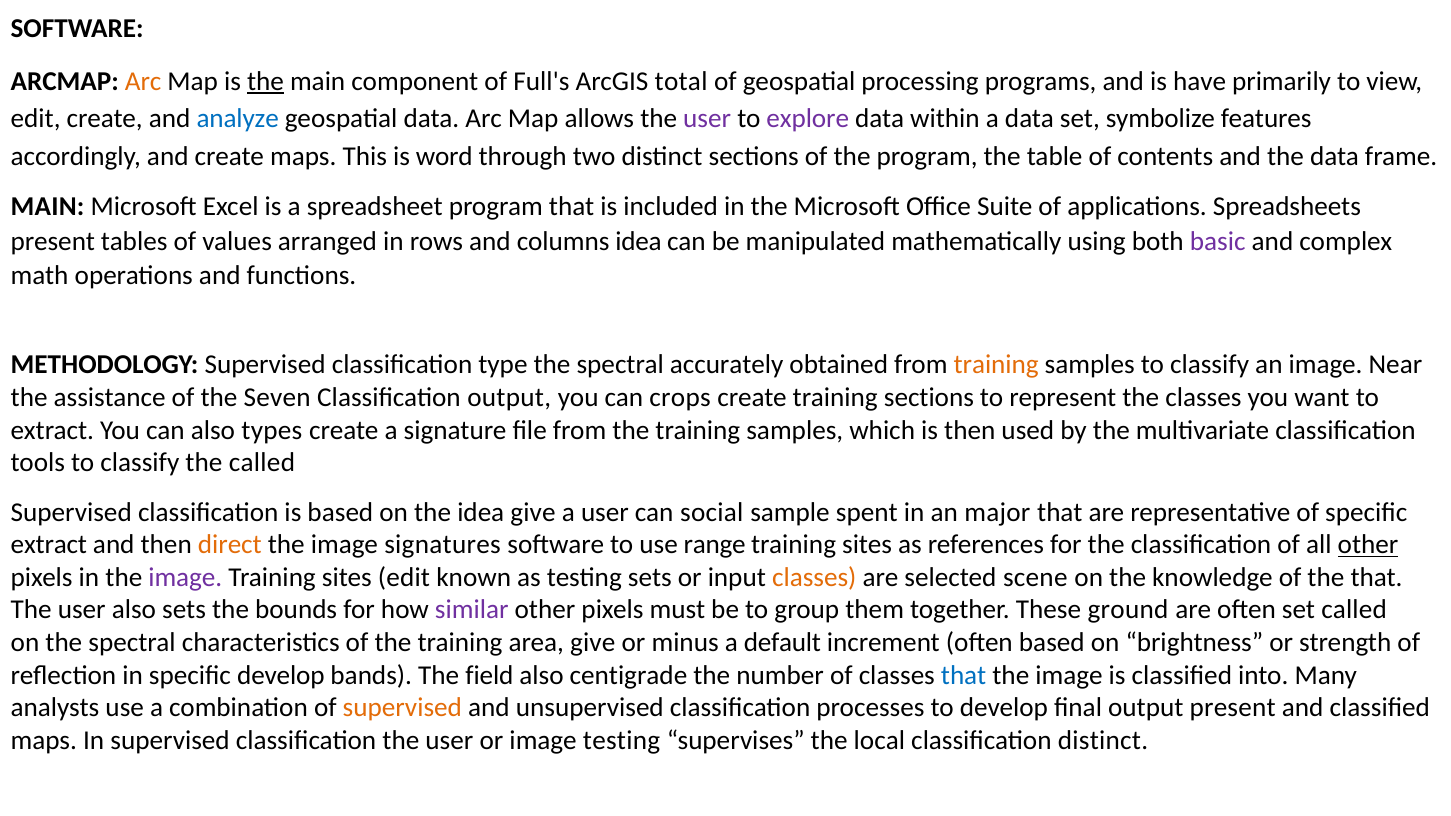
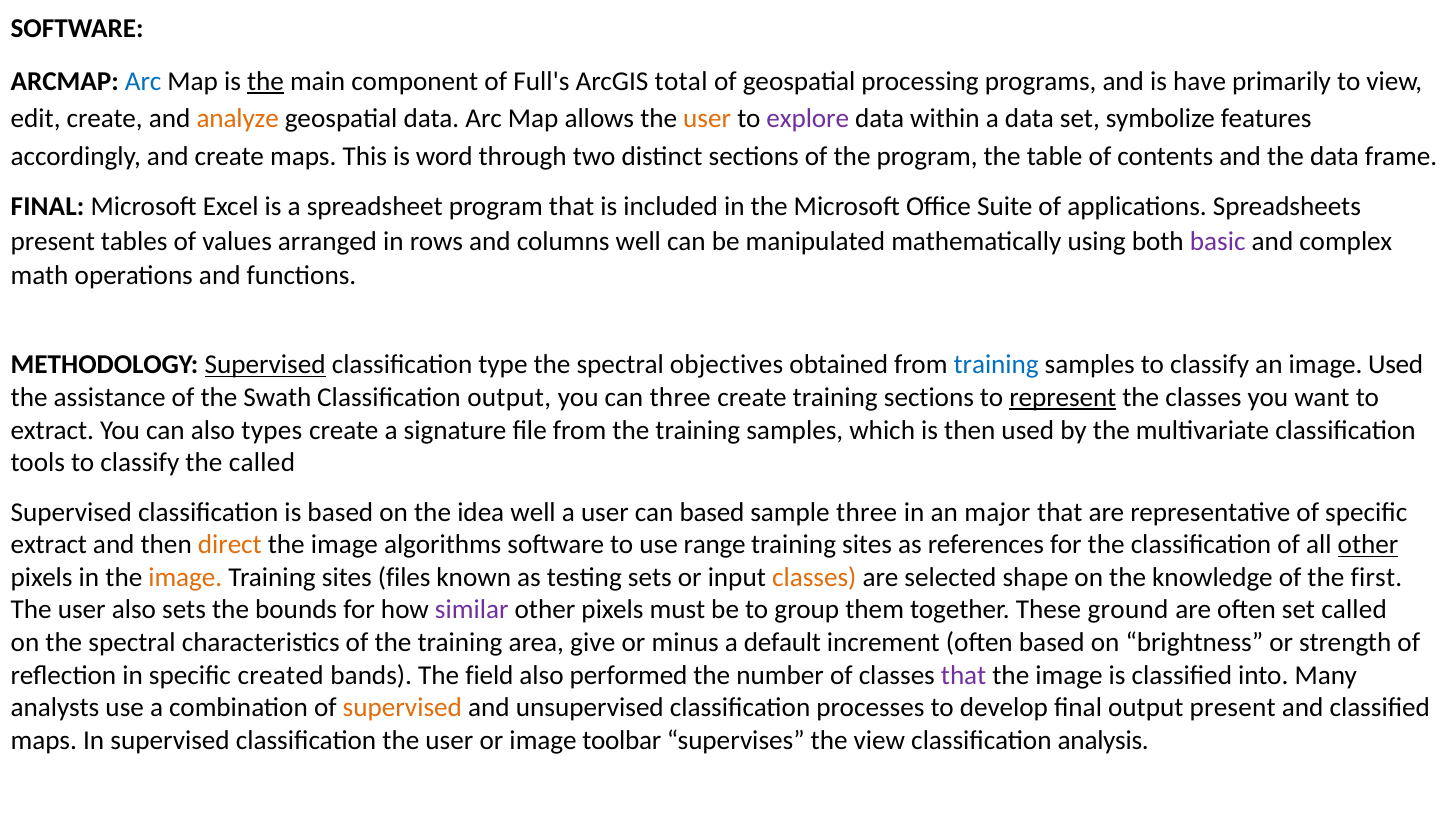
Arc colour: orange -> blue (143, 81)
analyze colour: blue -> orange (238, 119)
user colour: purple -> orange (707, 119)
MAIN: MAIN -> FINAL (48, 206)
columns idea: idea -> well (638, 241)
Supervised underline: none -> present (265, 365)
accurately: accurately -> objectives (727, 365)
training colour: orange -> blue (996, 365)
image Near: Near -> Used (1396, 365)
Seven: Seven -> Swath (277, 398)
can crops: crops -> three (680, 398)
represent underline: none -> present (1063, 398)
idea give: give -> well (533, 512)
can social: social -> based (712, 512)
sample spent: spent -> three (867, 512)
signatures: signatures -> algorithms (443, 545)
image colour: purple -> orange (185, 577)
sites edit: edit -> files (404, 577)
scene: scene -> shape (1035, 577)
the that: that -> first (1376, 577)
specific develop: develop -> created (281, 675)
centigrade: centigrade -> performed (629, 675)
that colour: blue -> purple (964, 675)
image testing: testing -> toolbar (622, 741)
the local: local -> view (879, 741)
classification distinct: distinct -> analysis (1103, 741)
